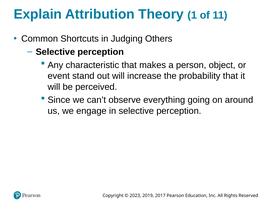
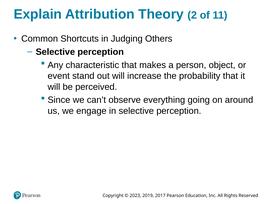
1: 1 -> 2 (192, 15)
